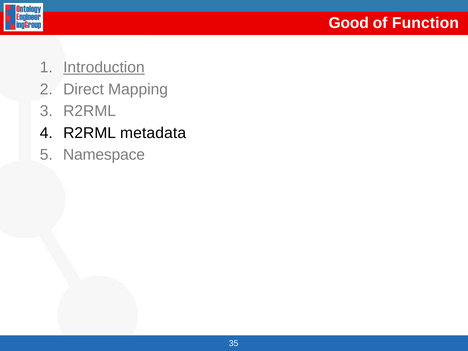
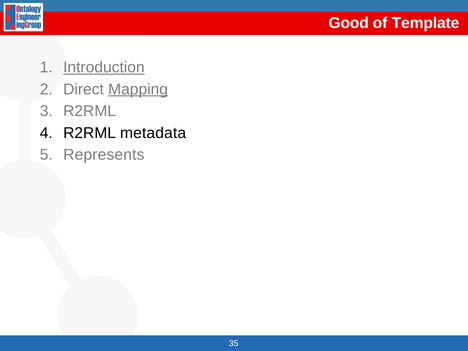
Function: Function -> Template (426, 23)
Mapping underline: none -> present (138, 89)
Namespace: Namespace -> Represents (104, 155)
